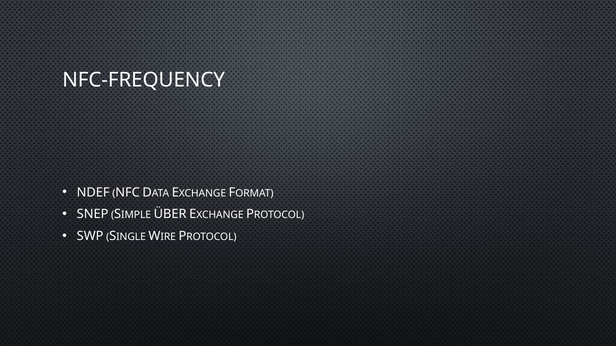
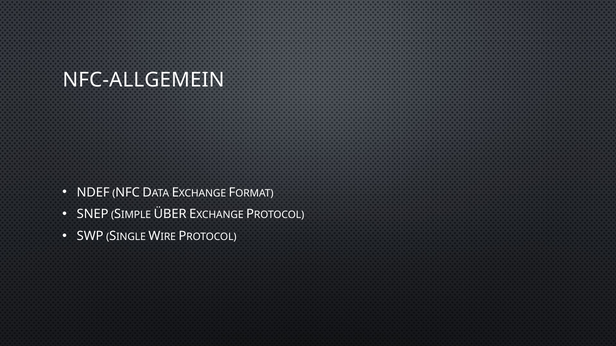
NFC-FREQUENCY: NFC-FREQUENCY -> NFC-ALLGEMEIN (143, 80)
